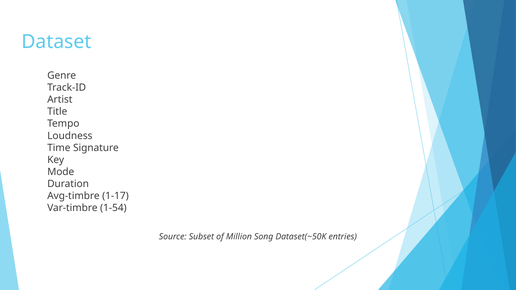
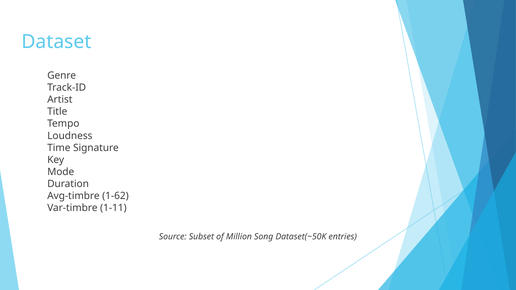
1-17: 1-17 -> 1-62 (115, 196)
1-54: 1-54 -> 1-11 (113, 208)
